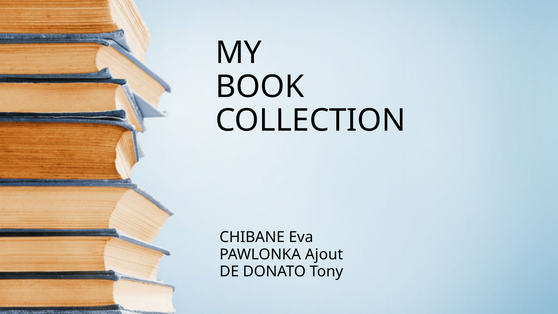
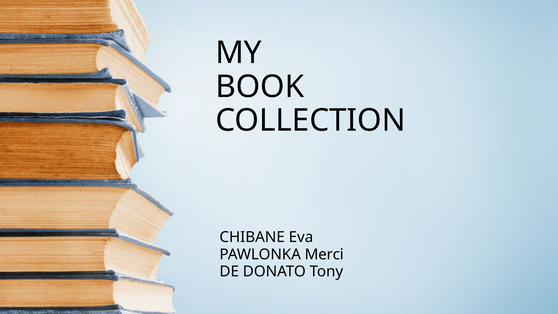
Ajout: Ajout -> Merci (324, 254)
